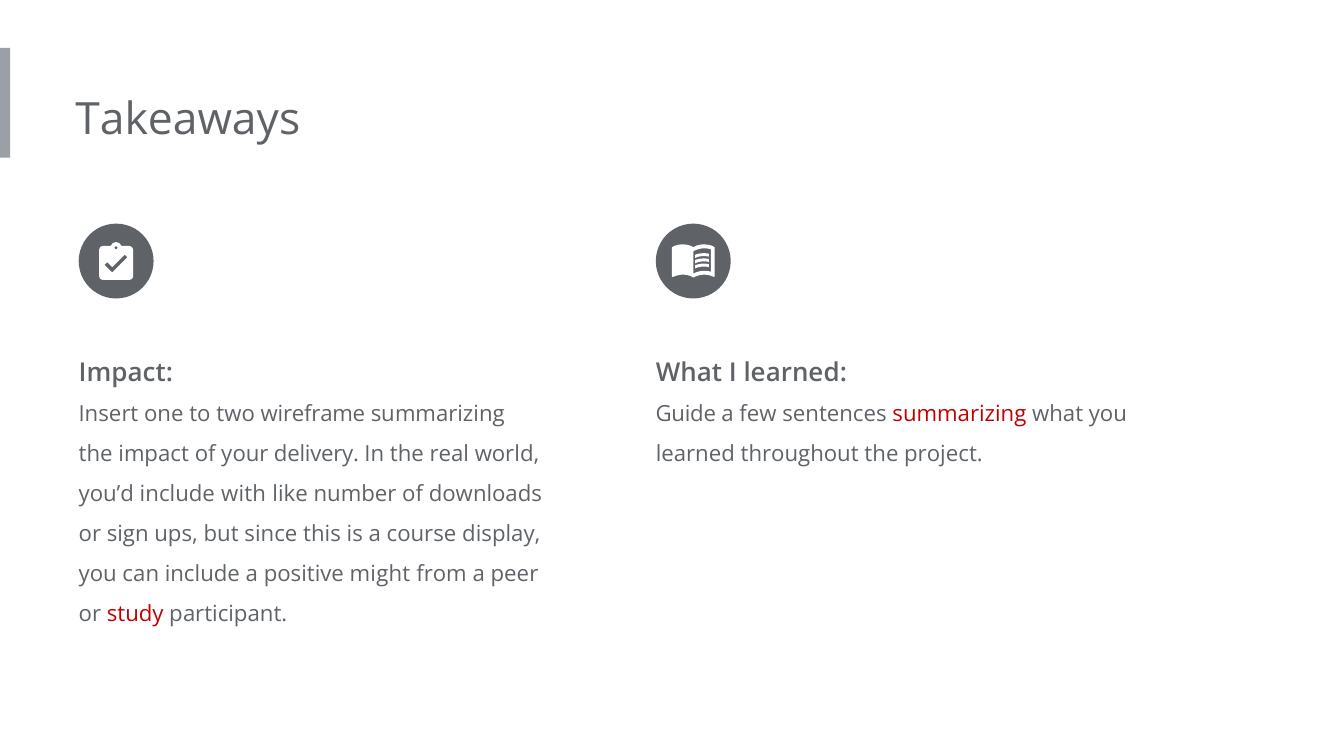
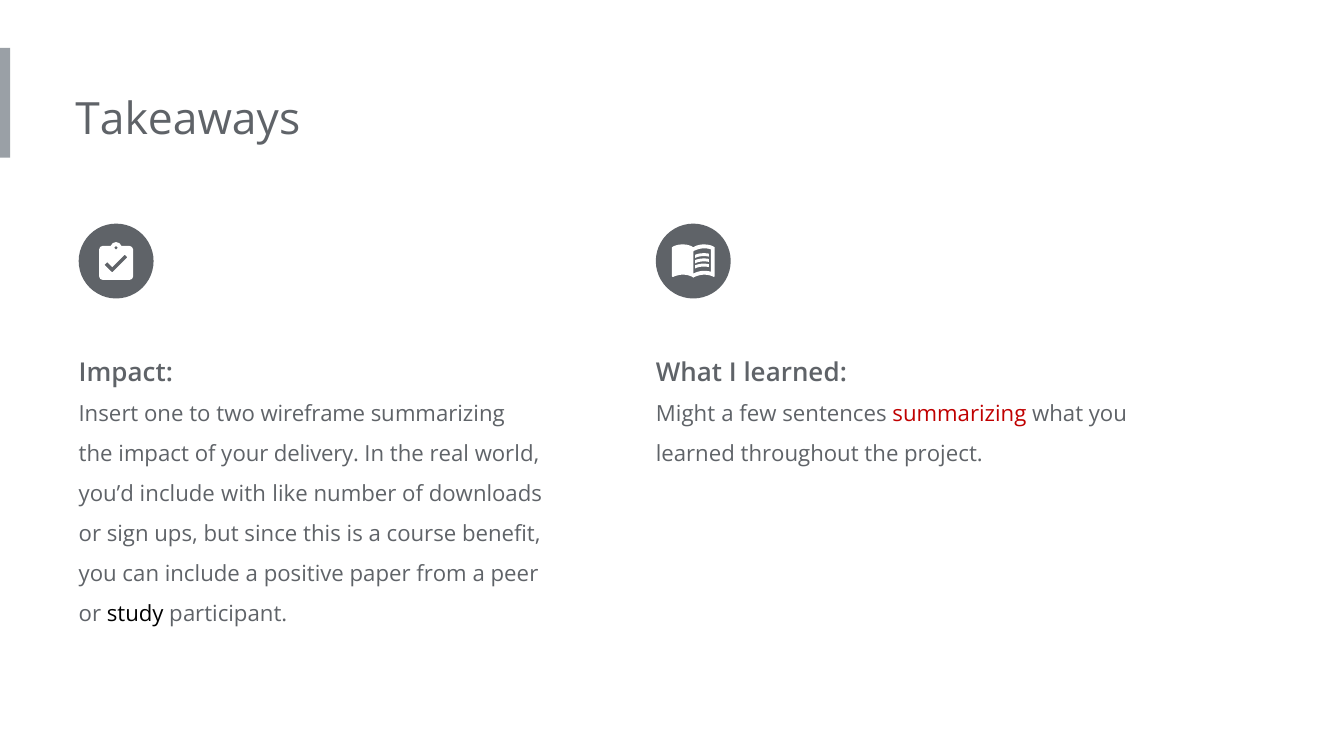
Guide: Guide -> Might (686, 415)
display: display -> benefit (501, 535)
might: might -> paper (380, 575)
study colour: red -> black (135, 615)
